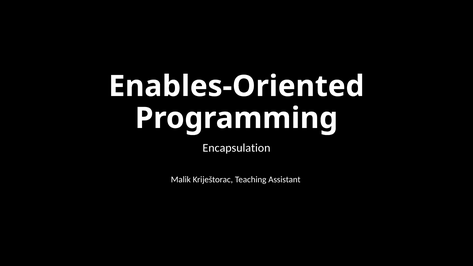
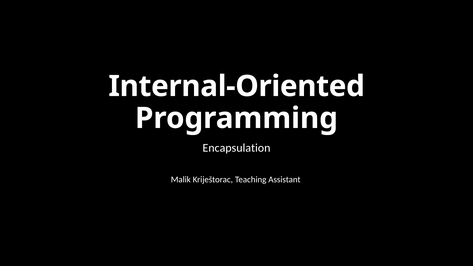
Enables-Oriented: Enables-Oriented -> Internal-Oriented (237, 86)
